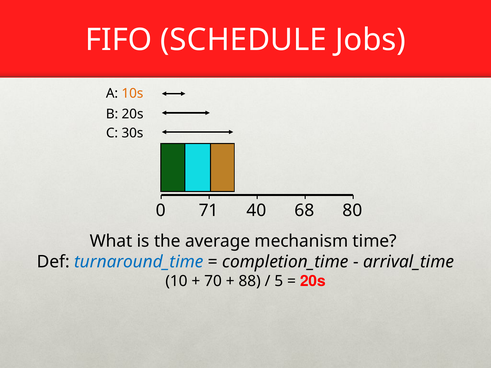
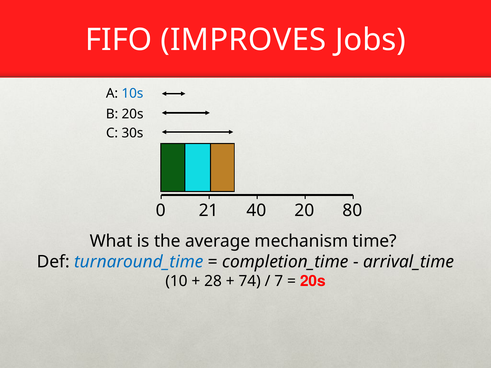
SCHEDULE: SCHEDULE -> IMPROVES (243, 40)
10s colour: orange -> blue (132, 93)
71: 71 -> 21 (209, 211)
68: 68 -> 20 (304, 211)
70: 70 -> 28 (213, 281)
88: 88 -> 74 (250, 281)
5: 5 -> 7 (279, 281)
